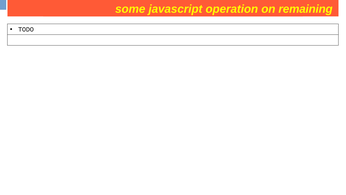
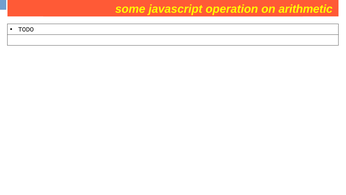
remaining: remaining -> arithmetic (306, 9)
